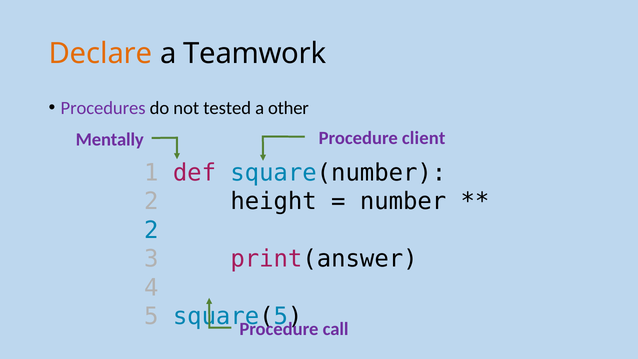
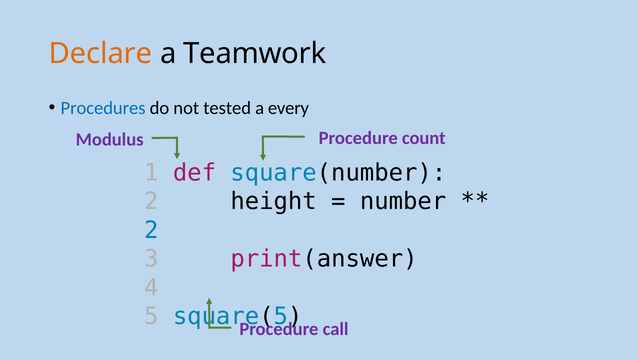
Procedures colour: purple -> blue (103, 108)
other: other -> every (288, 108)
client: client -> count (424, 138)
Mentally: Mentally -> Modulus (110, 140)
